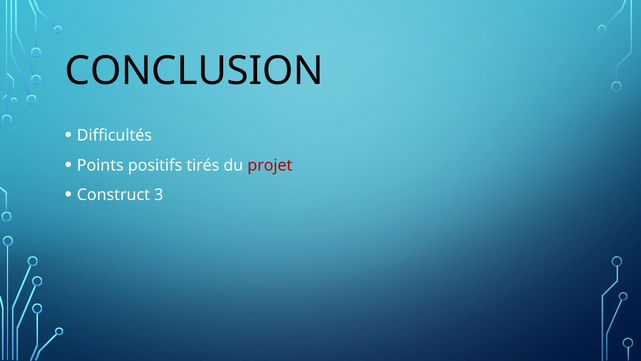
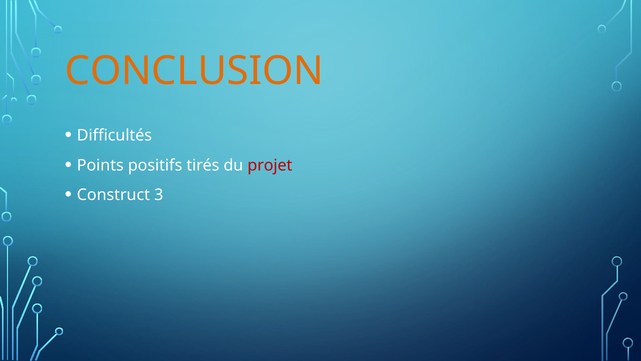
CONCLUSION colour: black -> orange (194, 71)
